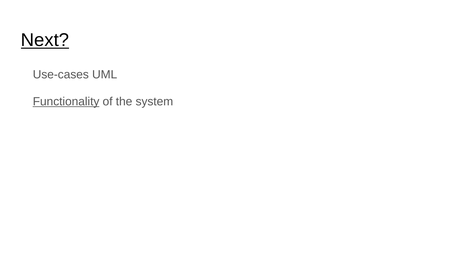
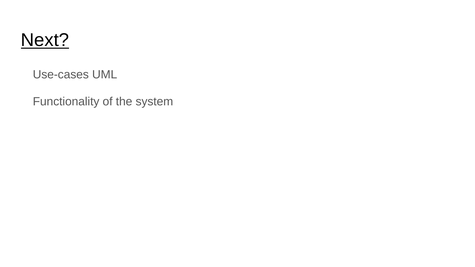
Functionality underline: present -> none (66, 102)
